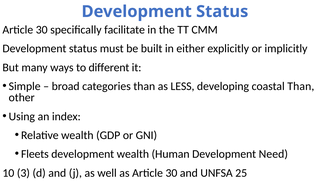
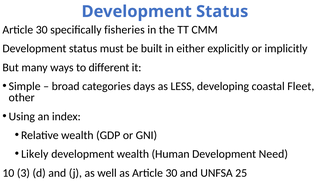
facilitate: facilitate -> fisheries (124, 30)
categories than: than -> days (144, 86)
coastal Than: Than -> Fleet (301, 86)
Fleets: Fleets -> Likely (35, 154)
